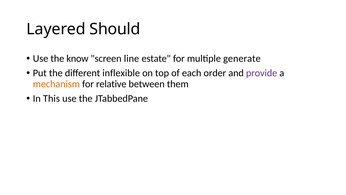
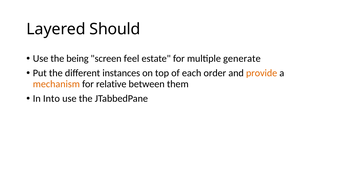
know: know -> being (77, 58)
line: line -> feel (132, 58)
inflexible: inflexible -> instances (121, 73)
provide colour: purple -> orange (262, 73)
This: This -> Into (51, 98)
